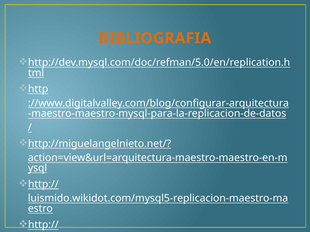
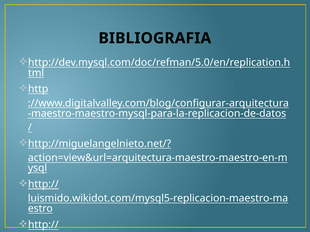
BIBLIOGRAFIA colour: orange -> black (155, 38)
